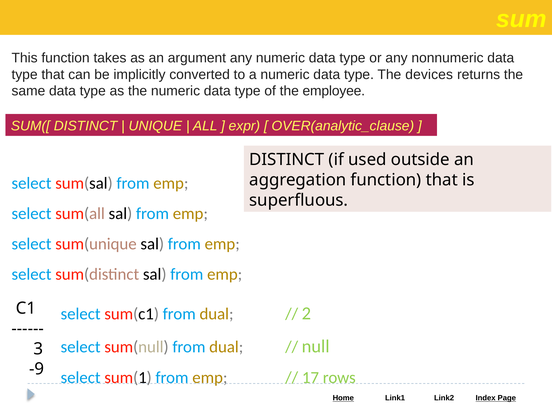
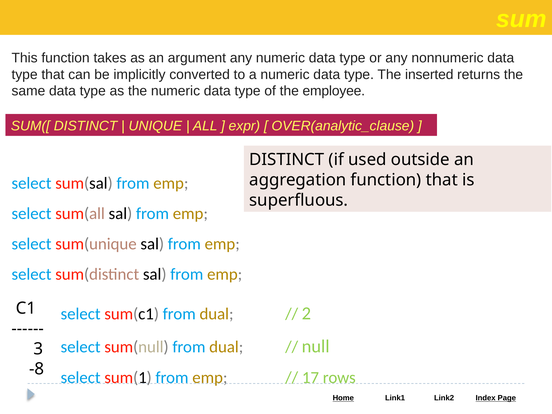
devices: devices -> inserted (429, 75)
-9: -9 -> -8 (37, 369)
